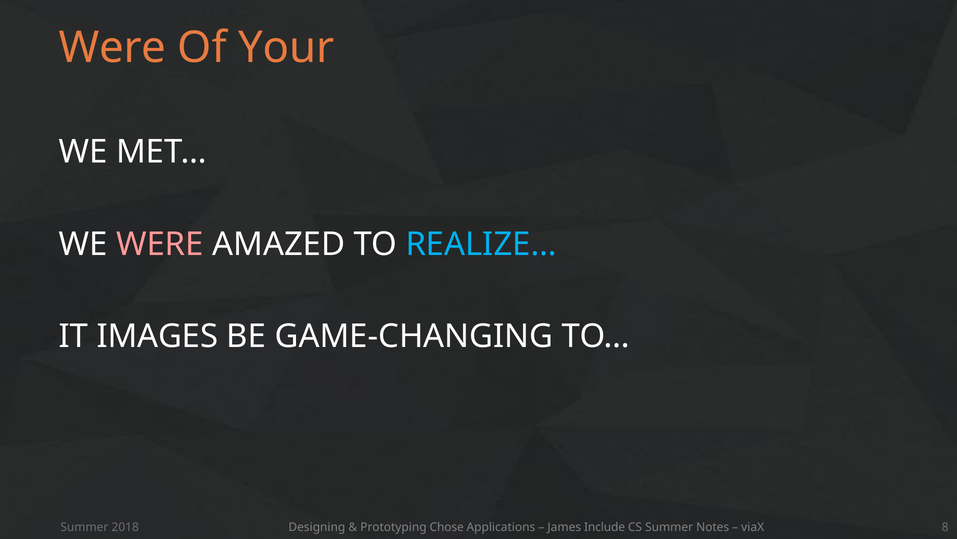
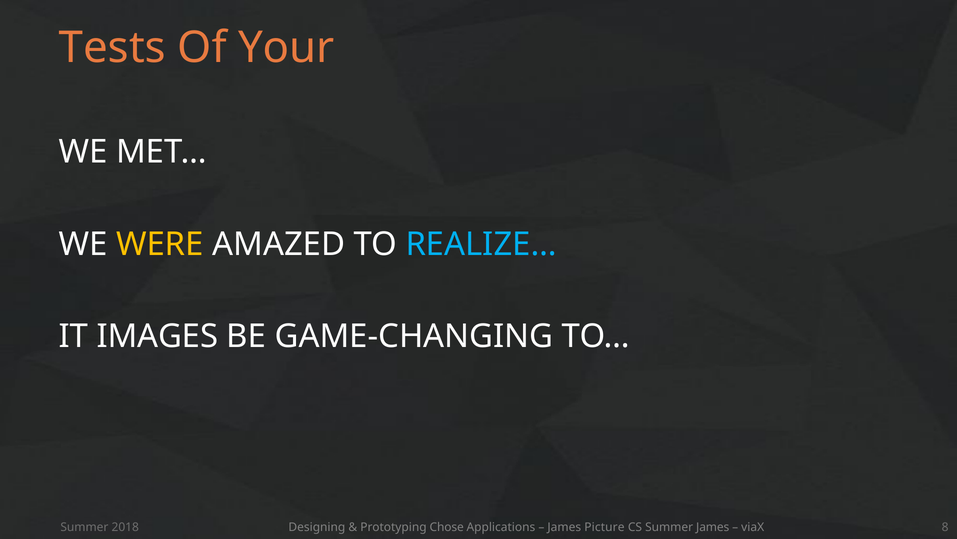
Were: Were -> Tests (112, 48)
WERE colour: pink -> yellow (160, 244)
Include: Include -> Picture (604, 527)
Summer Notes: Notes -> James (713, 527)
